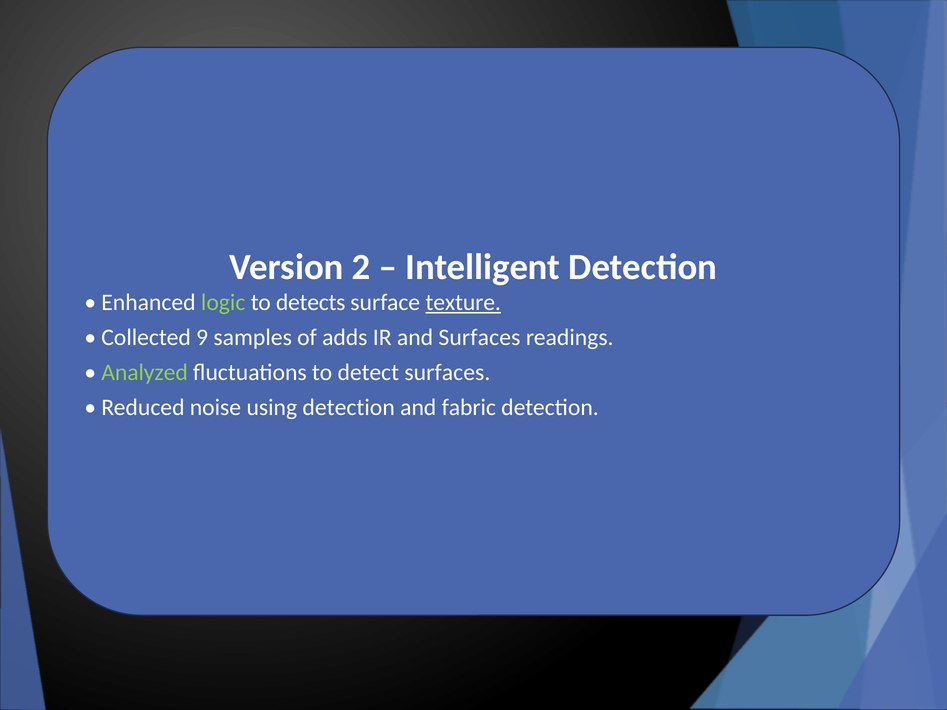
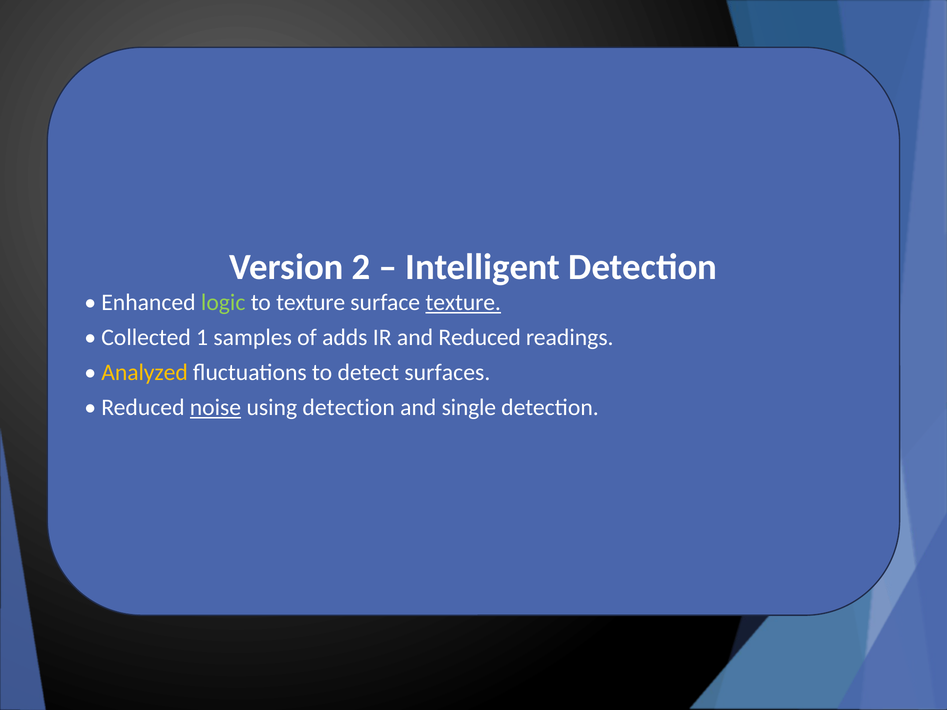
to detects: detects -> texture (311, 303)
9: 9 -> 1 (202, 338)
and Surfaces: Surfaces -> Reduced (480, 338)
Analyzed colour: light green -> yellow (145, 373)
noise underline: none -> present (215, 408)
fabric: fabric -> single (469, 408)
